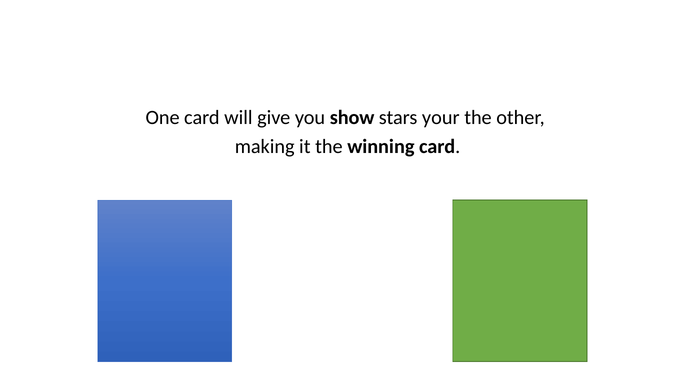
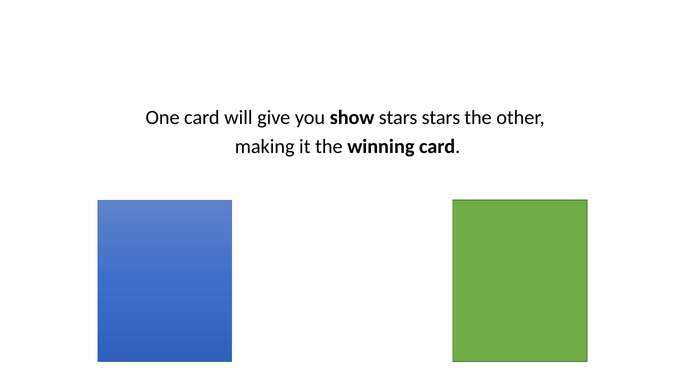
stars your: your -> stars (441, 118)
